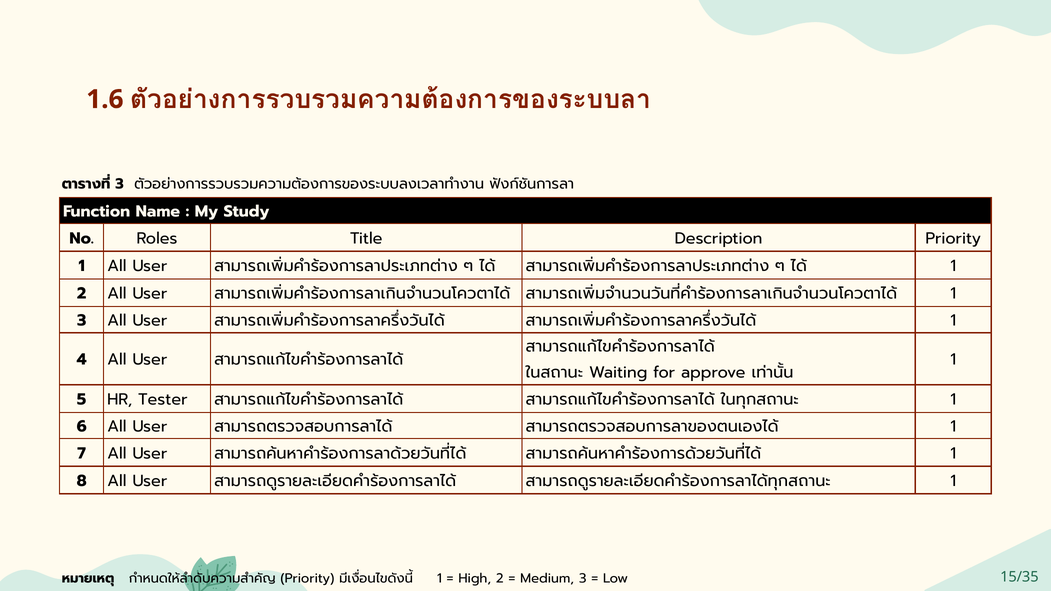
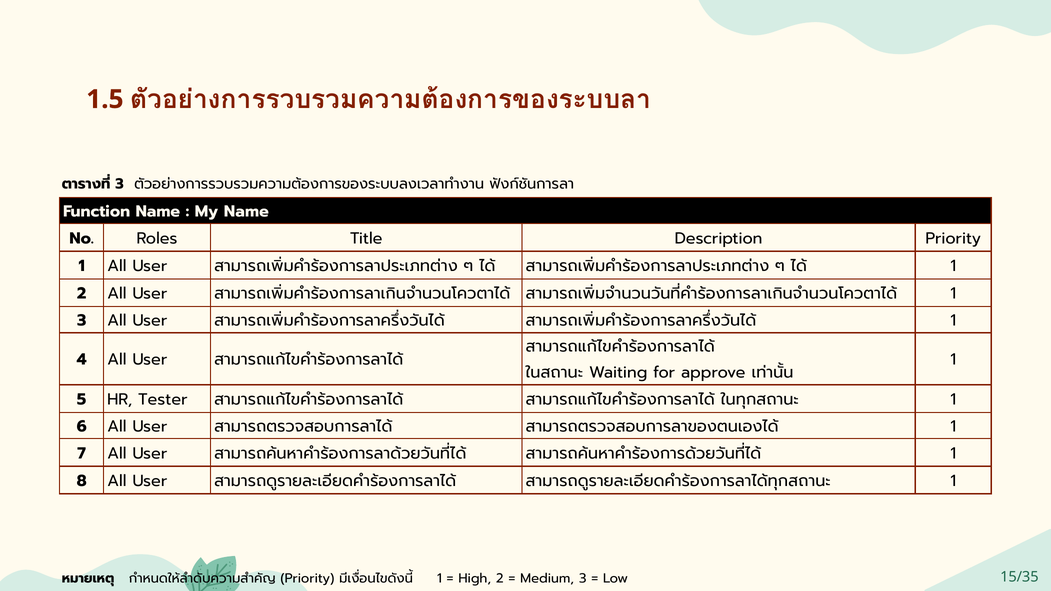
1.6: 1.6 -> 1.5 (105, 99)
My Study: Study -> Name (246, 212)
